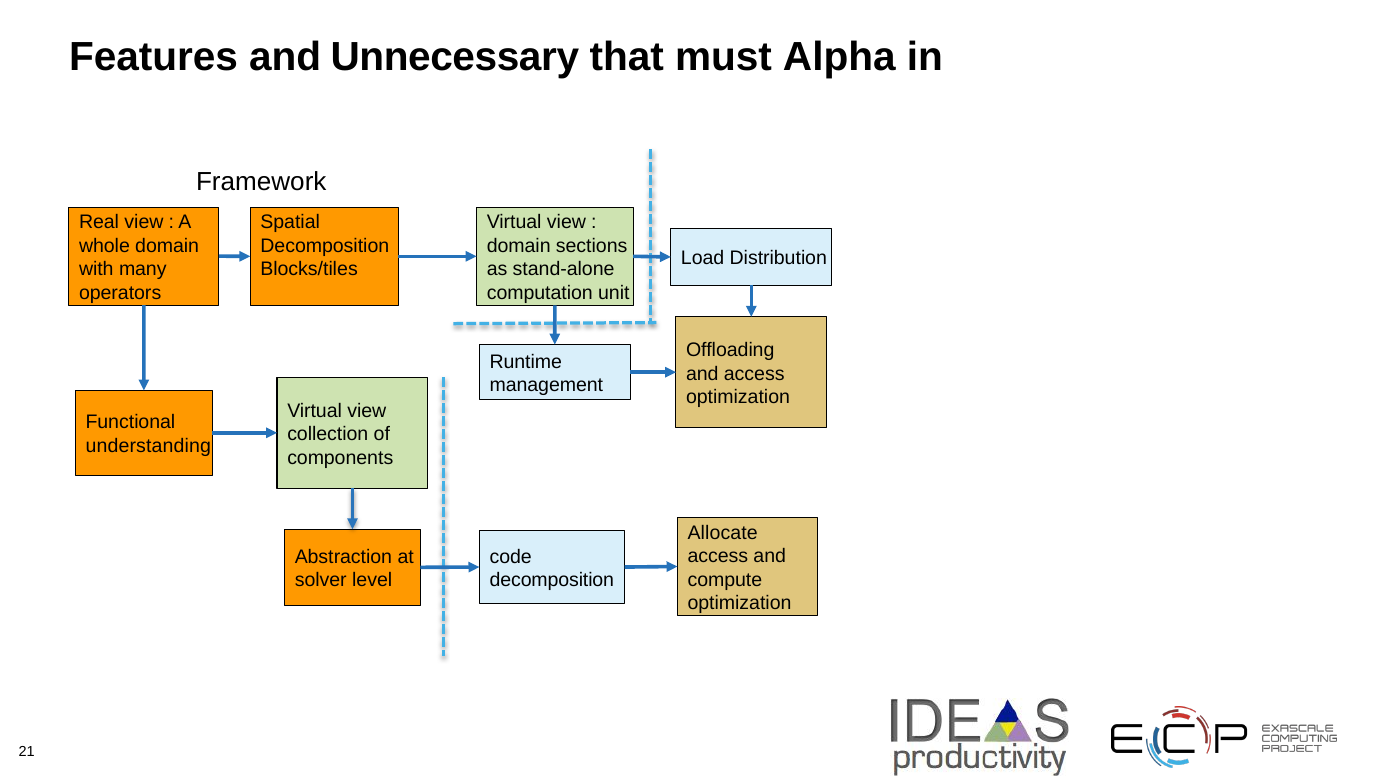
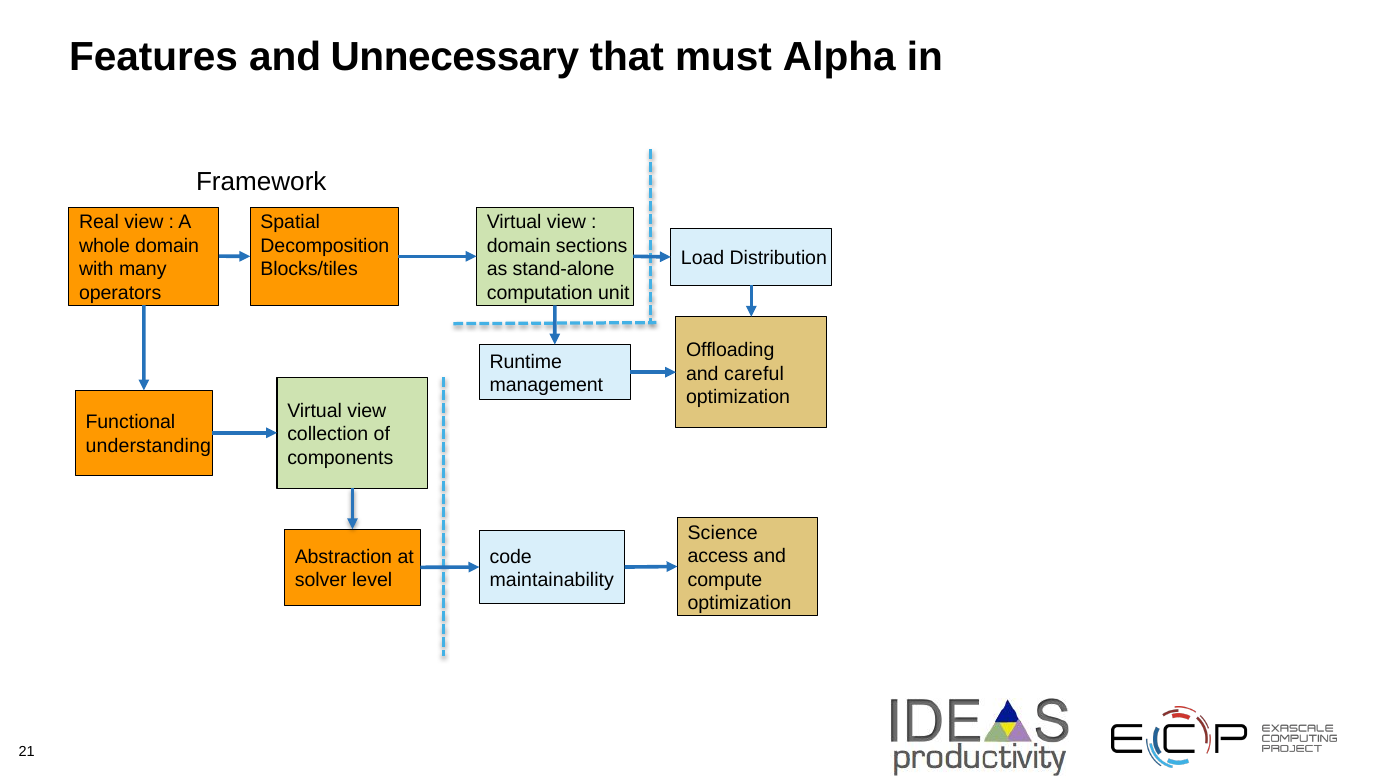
and access: access -> careful (754, 373)
Allocate: Allocate -> Science (723, 532)
decomposition: decomposition -> maintainability (552, 580)
